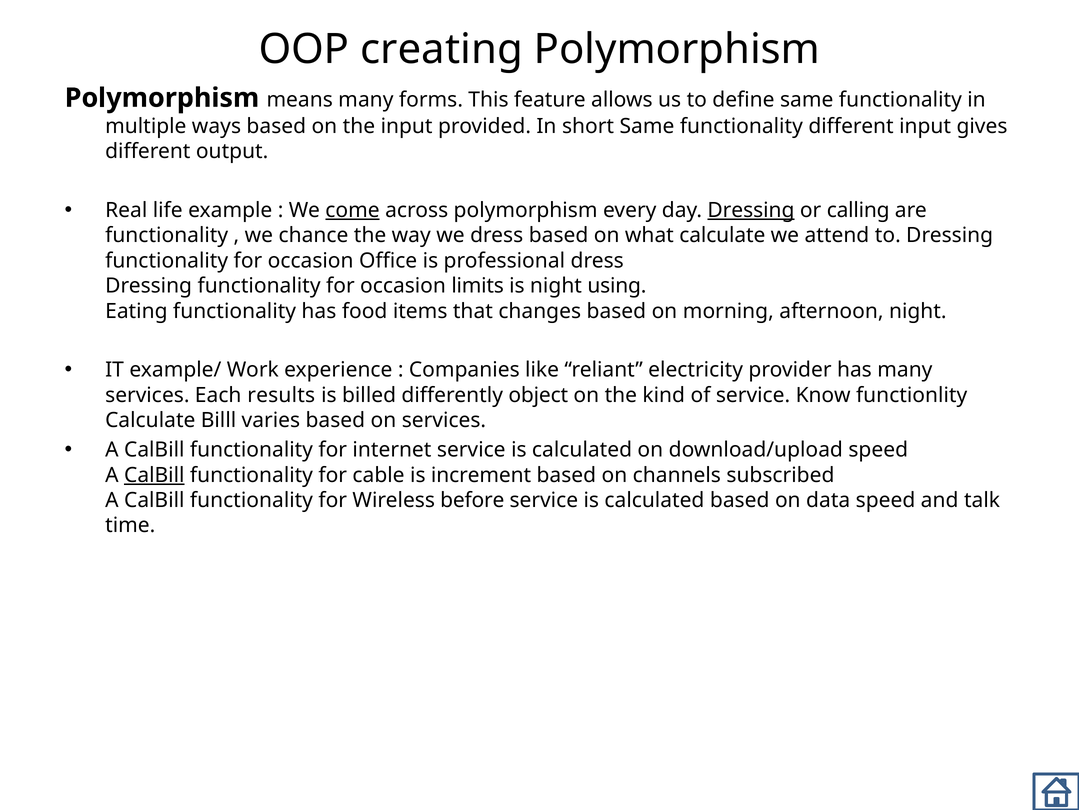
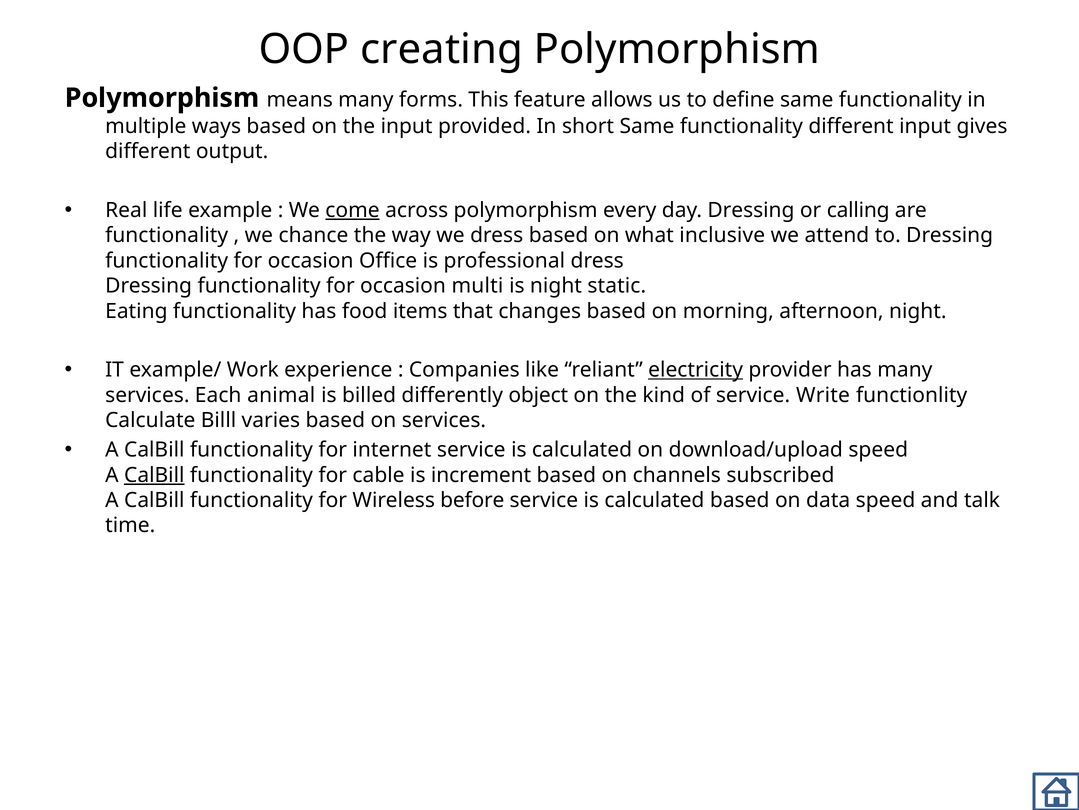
Dressing underline: present -> none (751, 210)
what calculate: calculate -> inclusive (722, 235)
limits: limits -> multi (477, 286)
using: using -> static (617, 286)
electricity underline: none -> present (696, 370)
results: results -> animal (281, 395)
Know: Know -> Write (823, 395)
